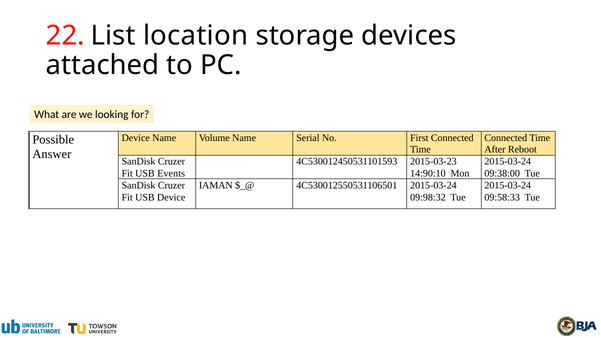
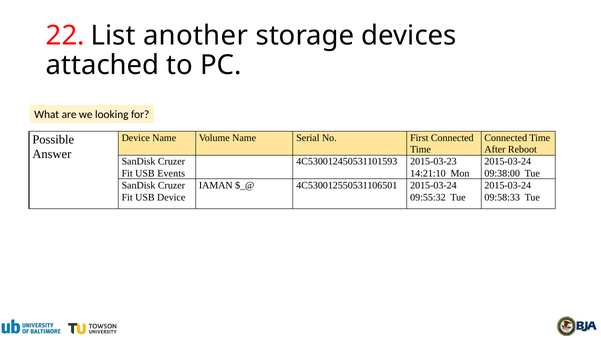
location: location -> another (196, 36)
14:90:10: 14:90:10 -> 14:21:10 (428, 173)
09:98:32: 09:98:32 -> 09:55:32 (428, 197)
